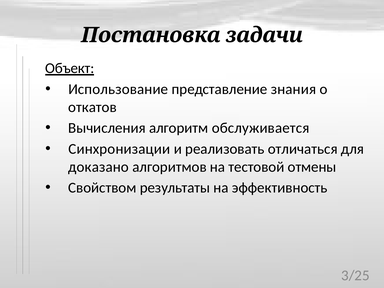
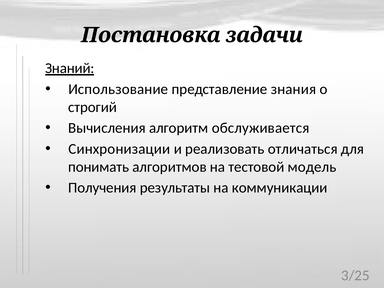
Объект: Объект -> Знаний (70, 68)
откатов: откатов -> строгий (93, 107)
доказано: доказано -> понимать (99, 167)
отмены: отмены -> модель (312, 167)
Свойством: Свойством -> Получения (102, 188)
эффективность: эффективность -> коммуникации (280, 188)
